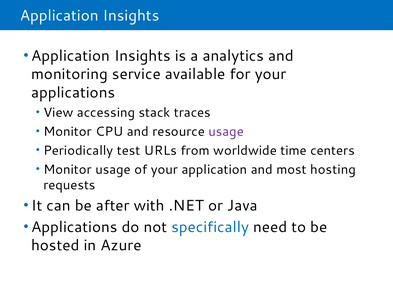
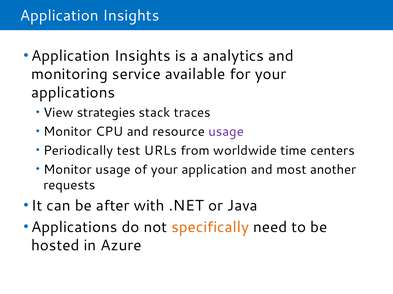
accessing: accessing -> strategies (106, 113)
hosting: hosting -> another (333, 170)
specifically colour: blue -> orange (210, 228)
